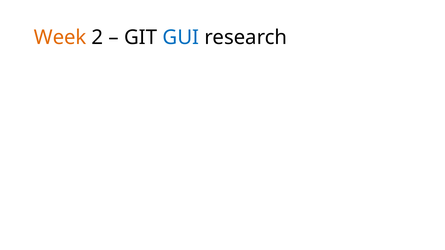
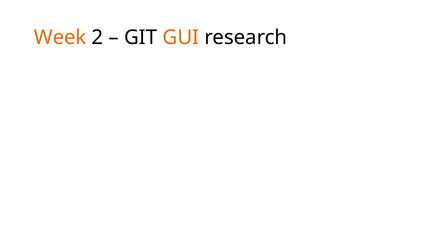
GUI colour: blue -> orange (181, 37)
